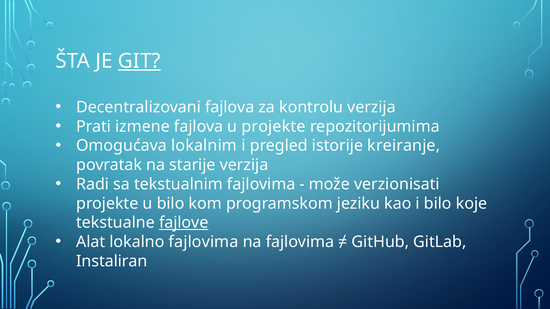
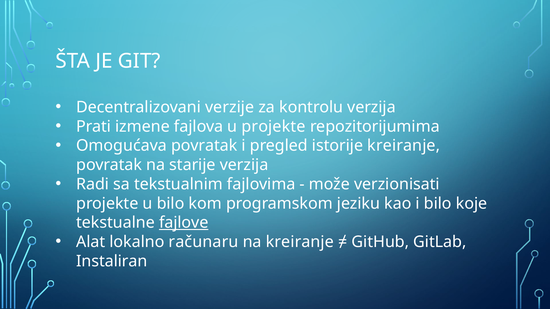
GIT underline: present -> none (139, 61)
Decentralizovani fajlova: fajlova -> verzije (230, 107)
Omogućava lokalnim: lokalnim -> povratak (204, 146)
lokalno fajlovima: fajlovima -> računaru (204, 242)
na fajlovima: fajlovima -> kreiranje (300, 242)
